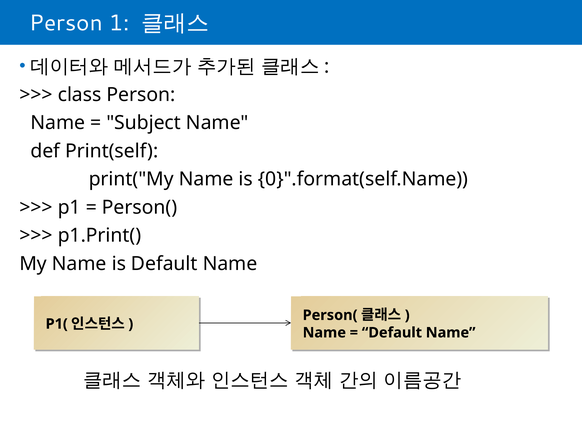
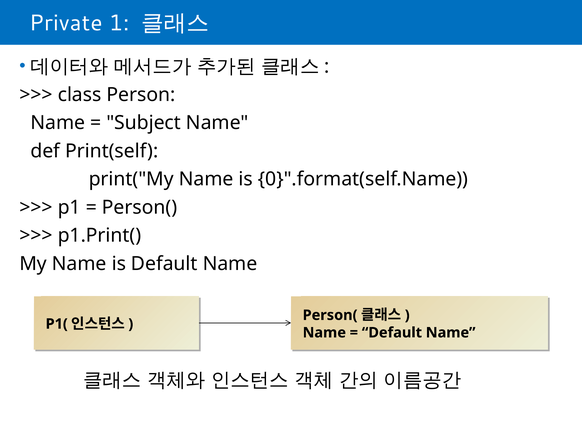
Person: Person -> Private (66, 23)
